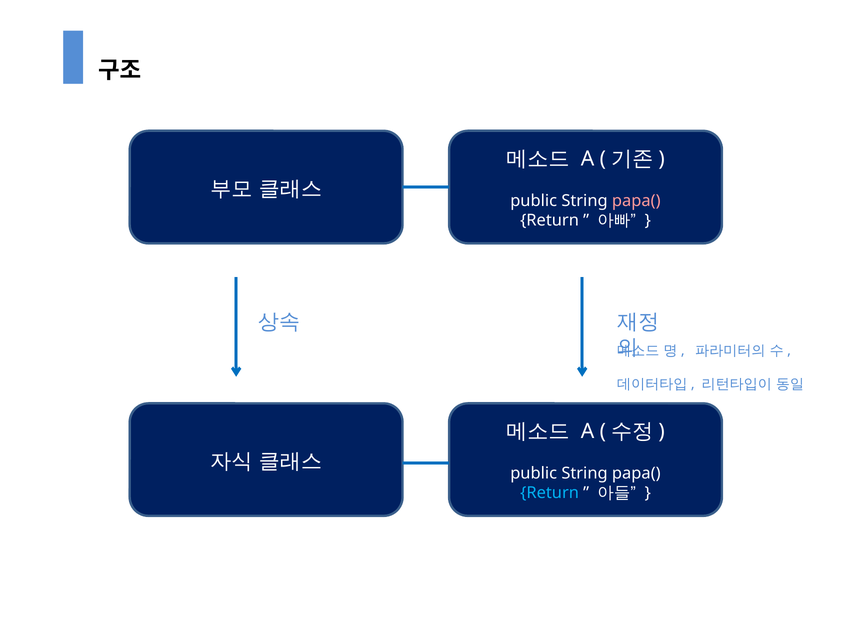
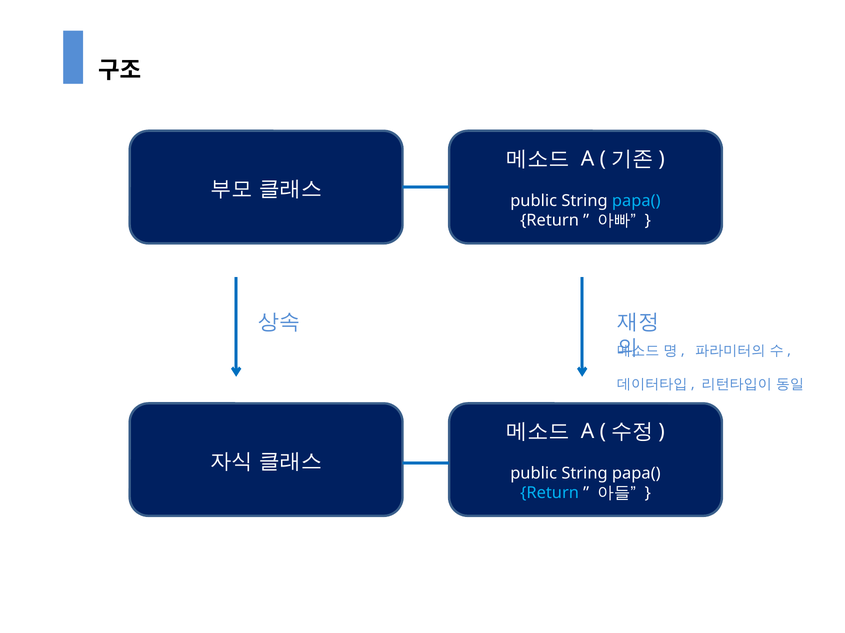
papa( colour: pink -> light blue (636, 201)
